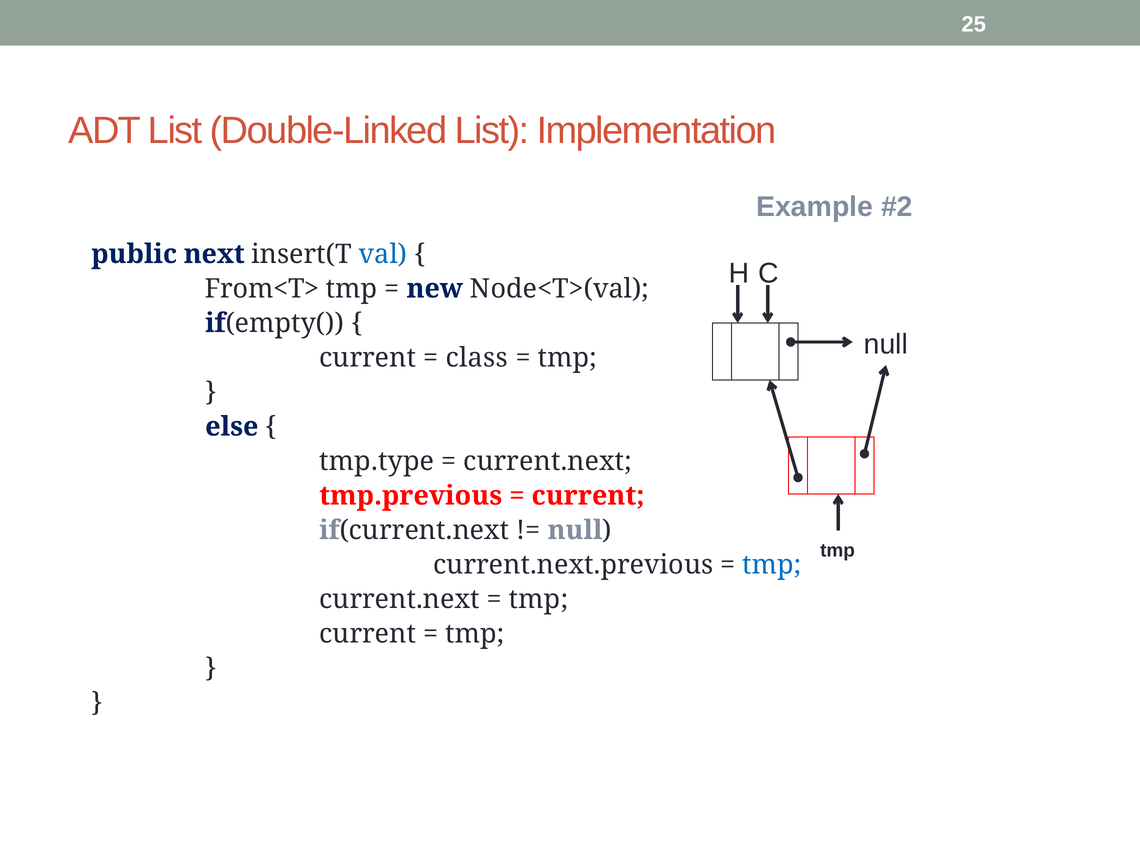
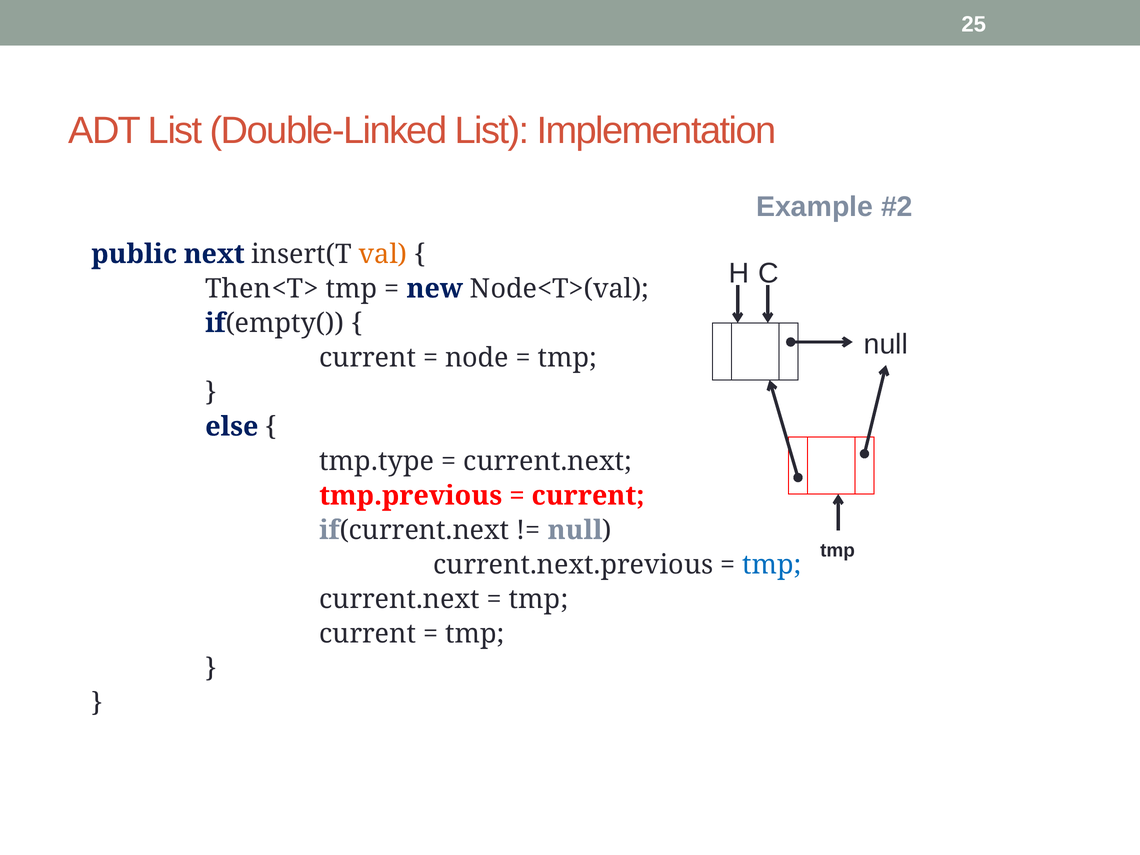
val colour: blue -> orange (383, 254)
From<T>: From<T> -> Then<T> (262, 289)
class: class -> node (477, 358)
